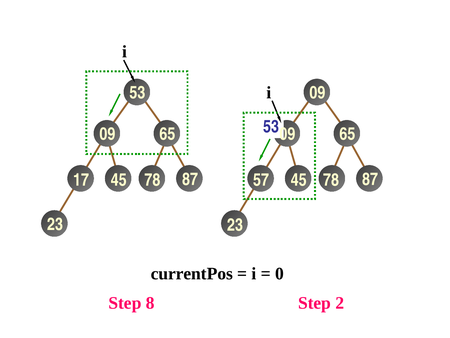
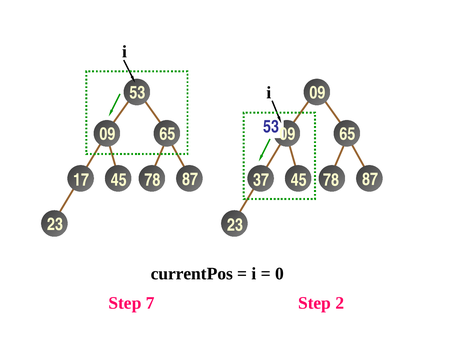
57: 57 -> 37 (261, 180)
8: 8 -> 7 (150, 303)
